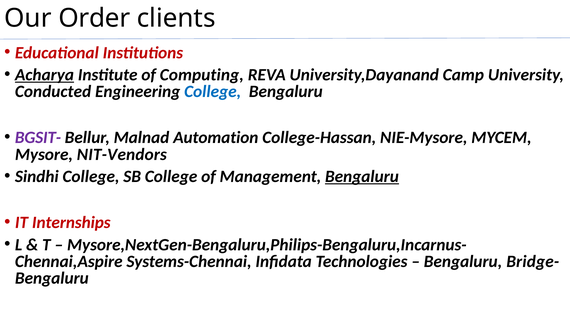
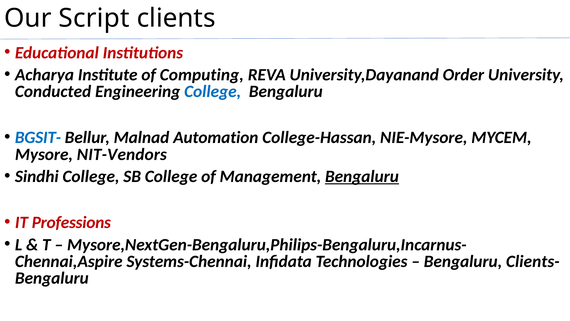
Order: Order -> Script (94, 18)
Acharya underline: present -> none (44, 75)
Camp: Camp -> Order (463, 75)
BGSIT- colour: purple -> blue (38, 137)
Internships: Internships -> Professions (71, 222)
Bridge-: Bridge- -> Clients- (533, 261)
